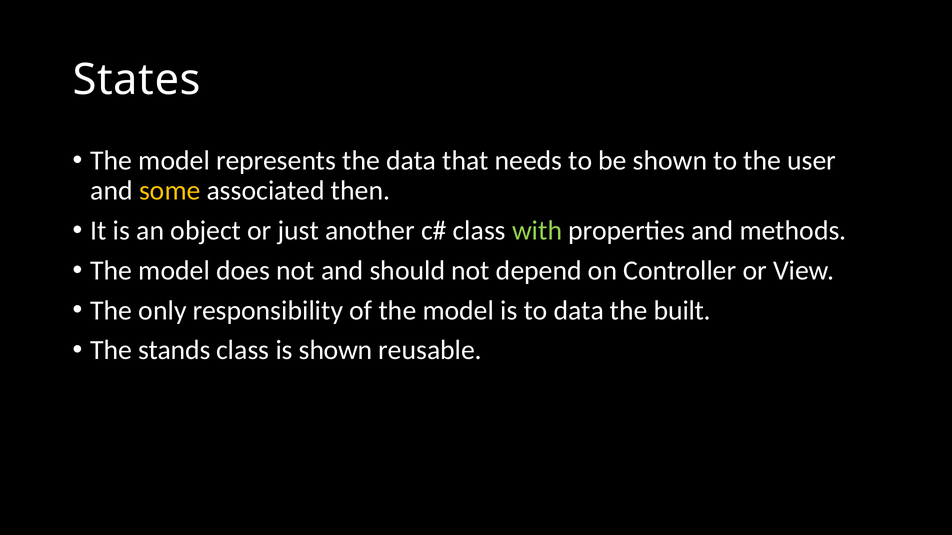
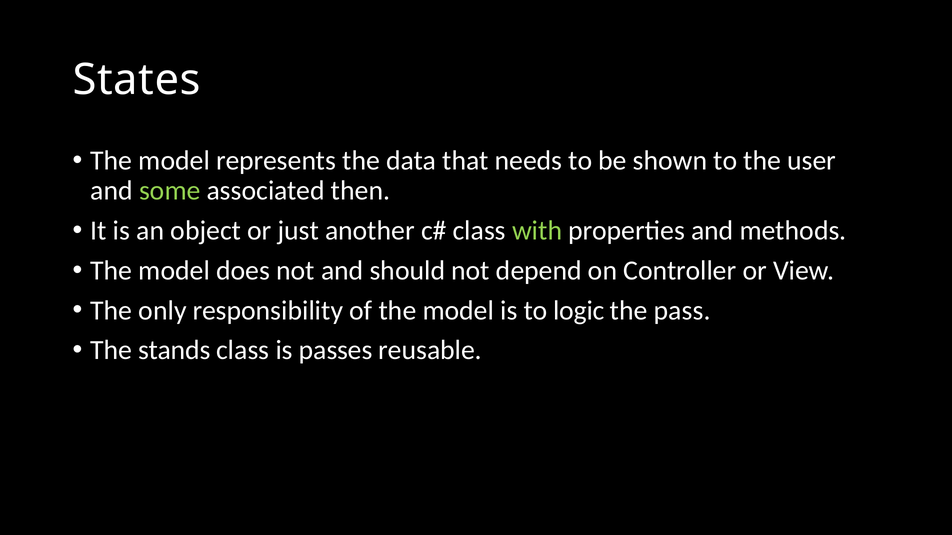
some colour: yellow -> light green (170, 191)
to data: data -> logic (579, 311)
built: built -> pass (682, 311)
is shown: shown -> passes (336, 351)
